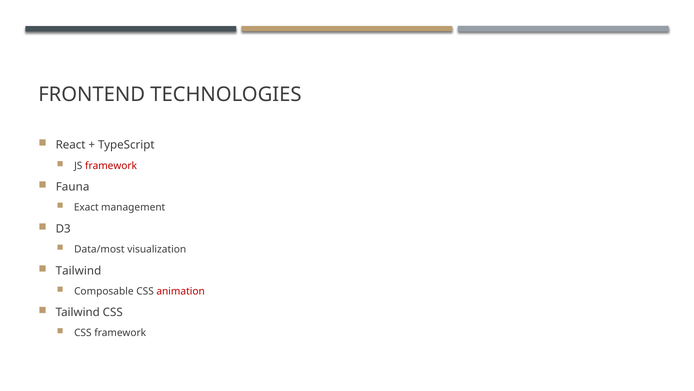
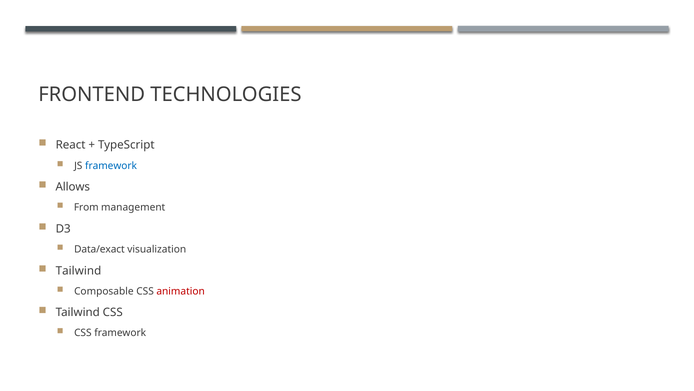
framework colour: red -> blue (111, 165)
Fauna: Fauna -> Allows (73, 187)
Exact: Exact -> From (86, 207)
Data/most: Data/most -> Data/exact (99, 249)
